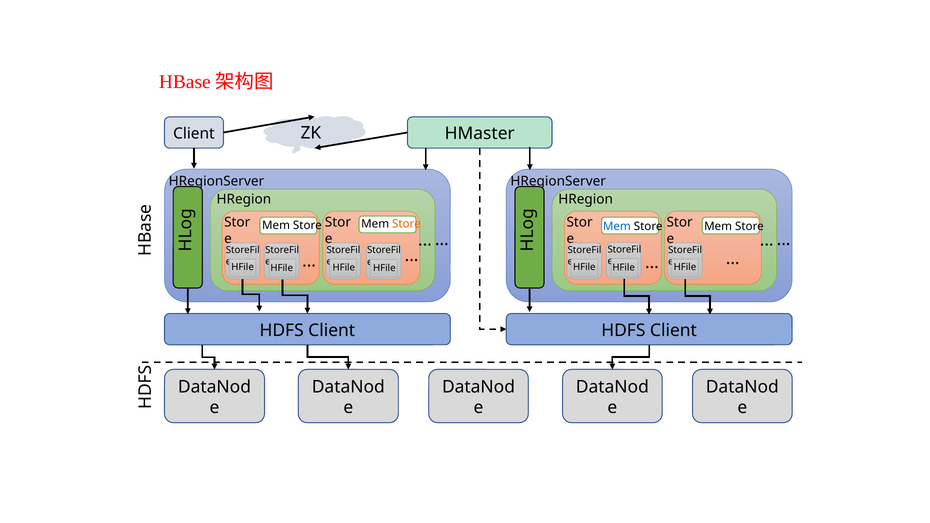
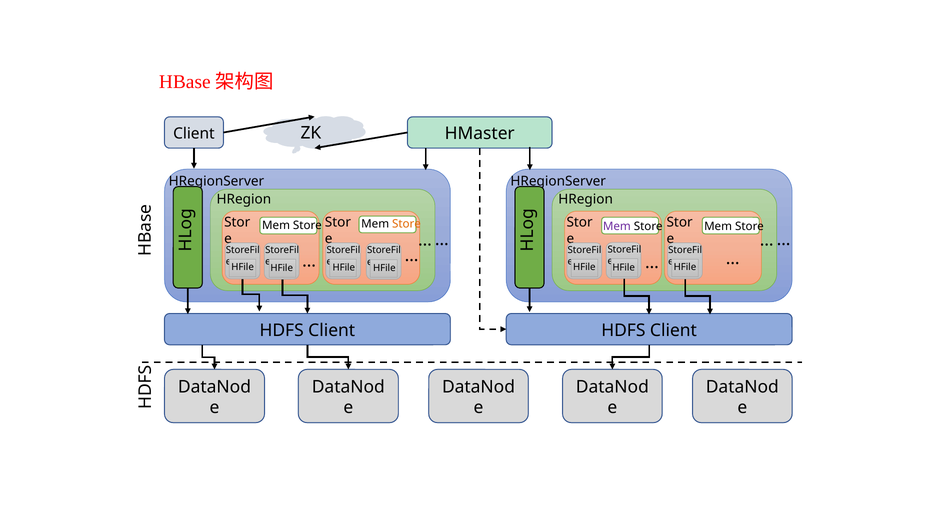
Mem colour: blue -> purple (617, 227)
